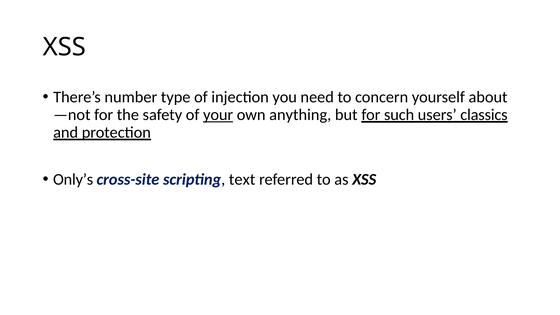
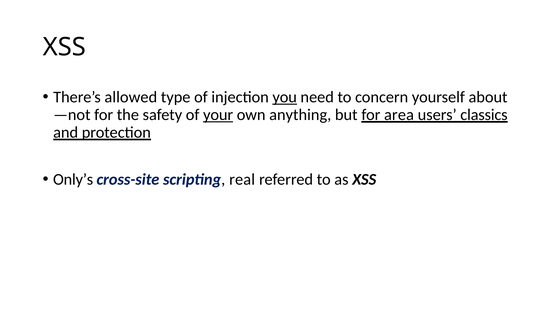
number: number -> allowed (131, 97)
you underline: none -> present (285, 97)
such: such -> area (399, 115)
text: text -> real (242, 179)
